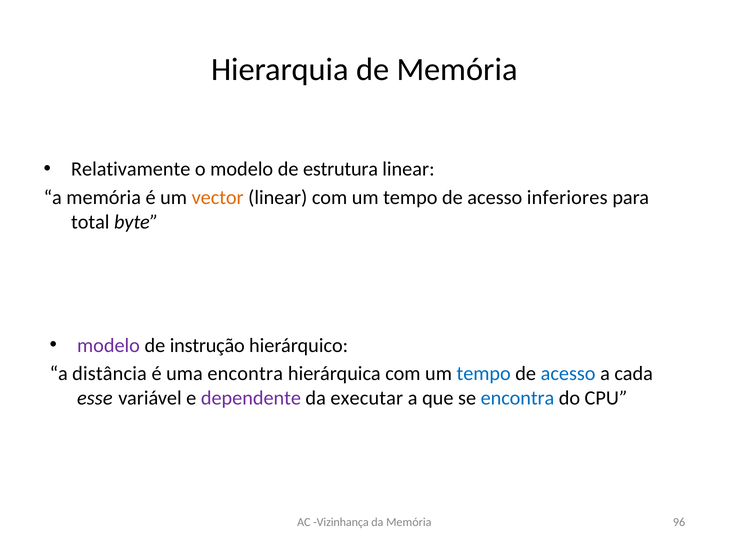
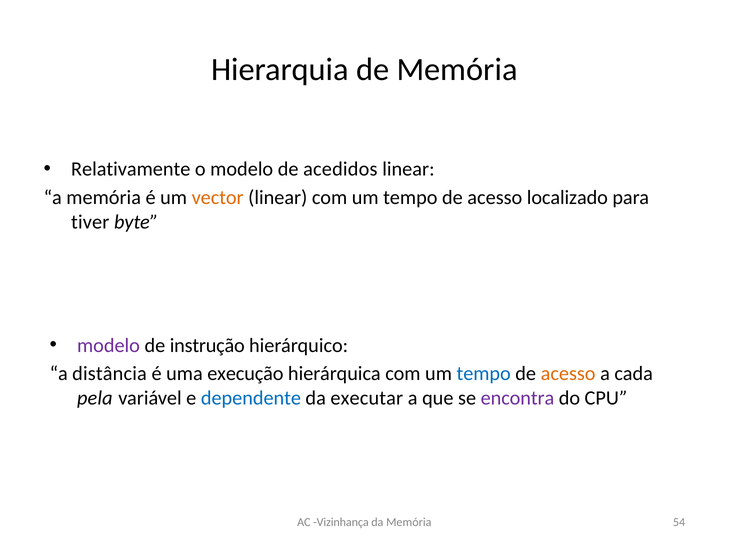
estrutura: estrutura -> acedidos (340, 169)
inferiores: inferiores -> localizado (567, 197)
total: total -> tiver (90, 222)
uma encontra: encontra -> execução (245, 374)
acesso colour: blue -> orange (568, 374)
esse: esse -> pela (95, 398)
dependente colour: purple -> blue (251, 398)
encontra colour: blue -> purple (517, 398)
96: 96 -> 54 (679, 522)
